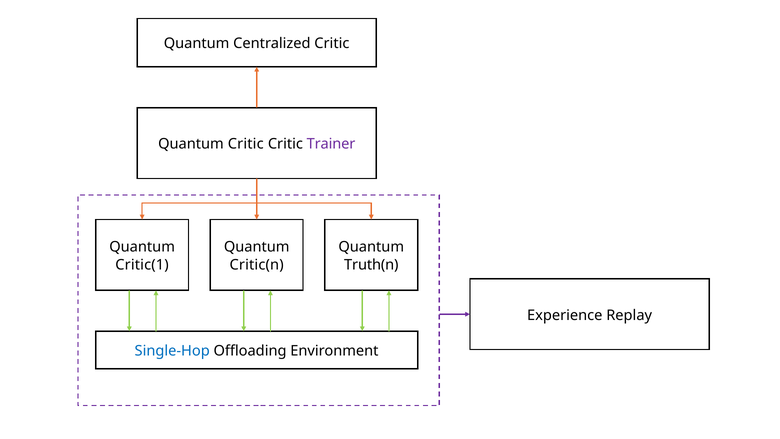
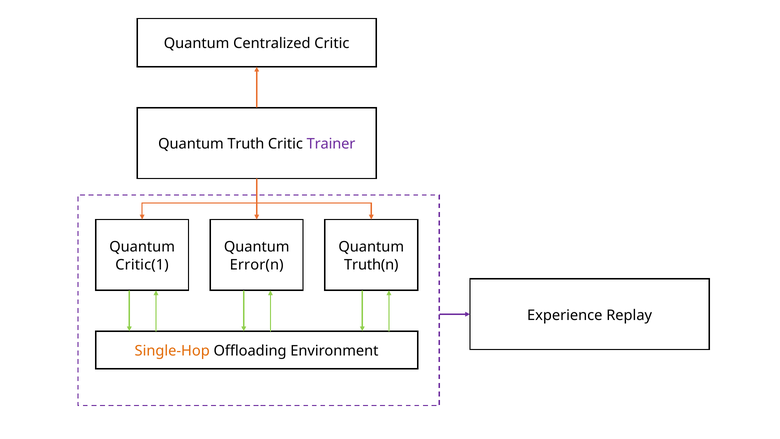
Quantum Critic: Critic -> Truth (246, 144)
Critic(n: Critic(n -> Error(n (257, 265)
Single-Hop colour: blue -> orange (172, 351)
